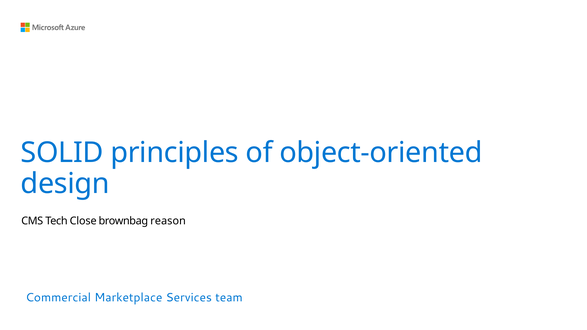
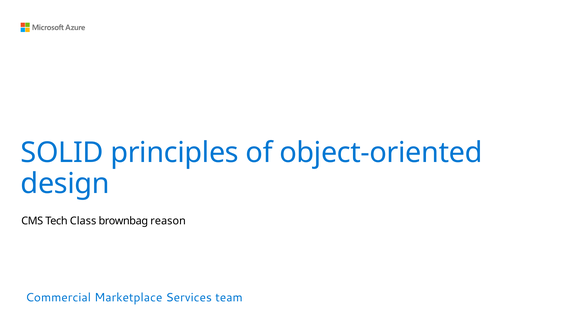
Close: Close -> Class (83, 221)
